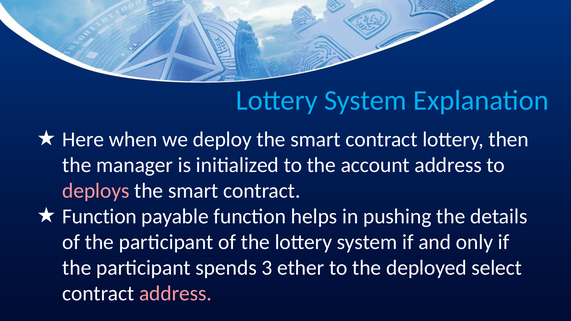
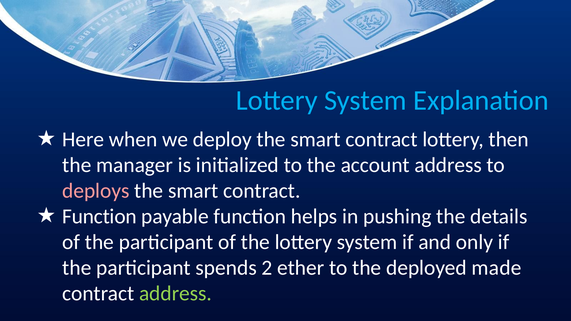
3: 3 -> 2 (267, 268)
select: select -> made (497, 268)
address colour: pink -> light green (175, 294)
